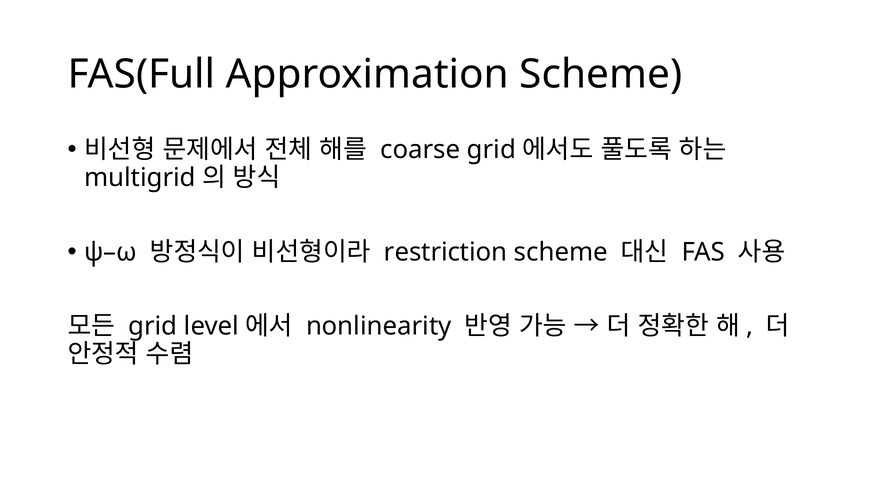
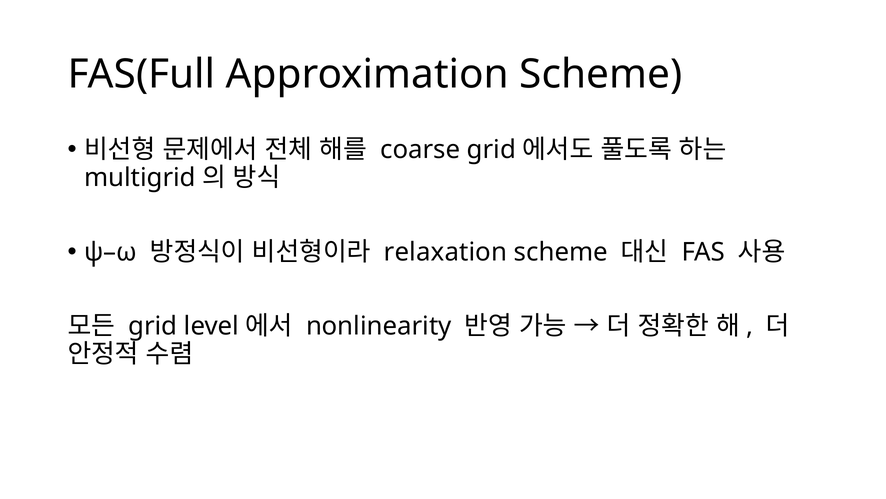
restriction: restriction -> relaxation (446, 252)
